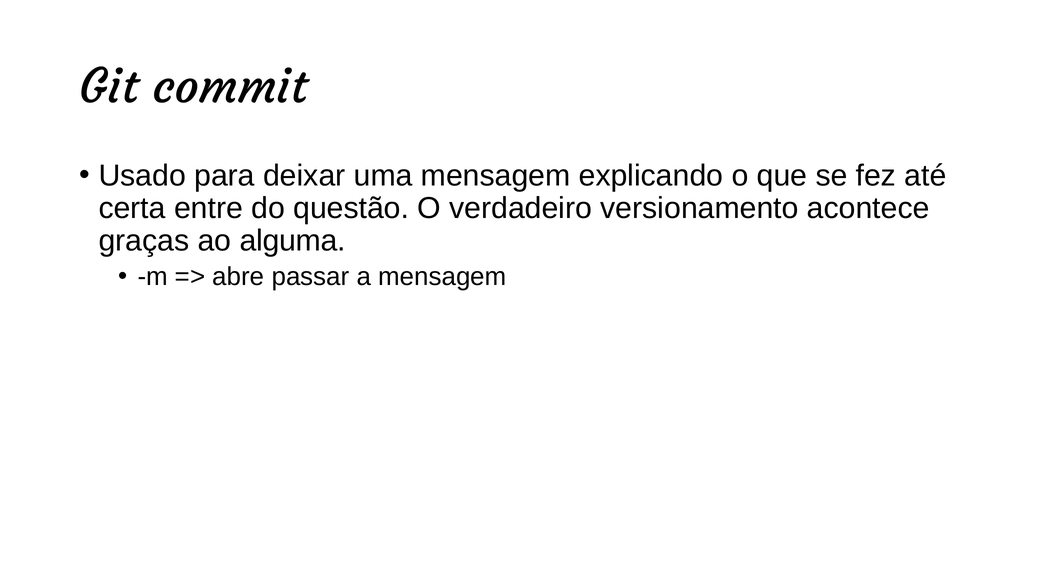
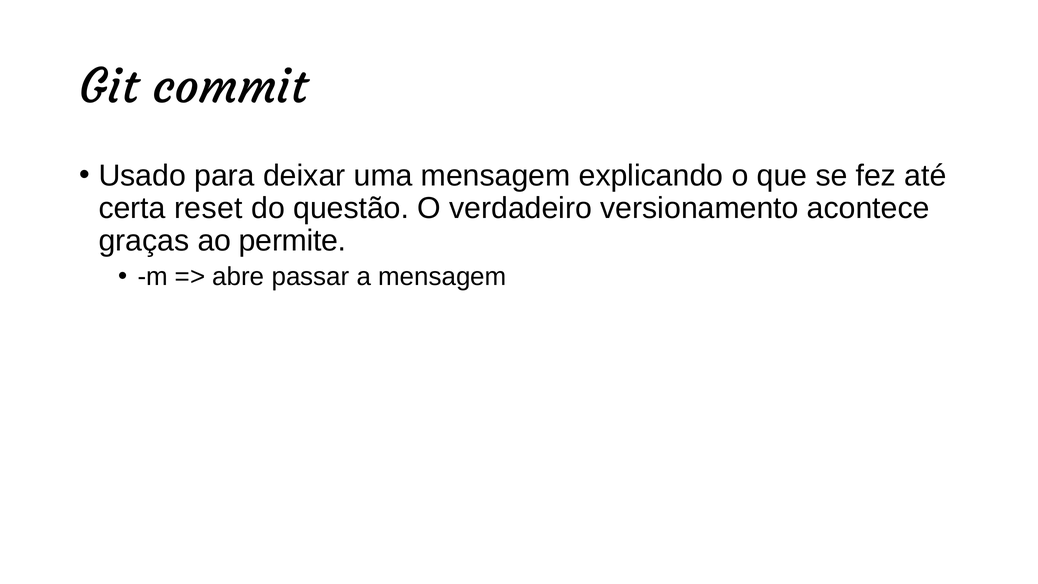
entre: entre -> reset (208, 208)
alguma: alguma -> permite (293, 241)
